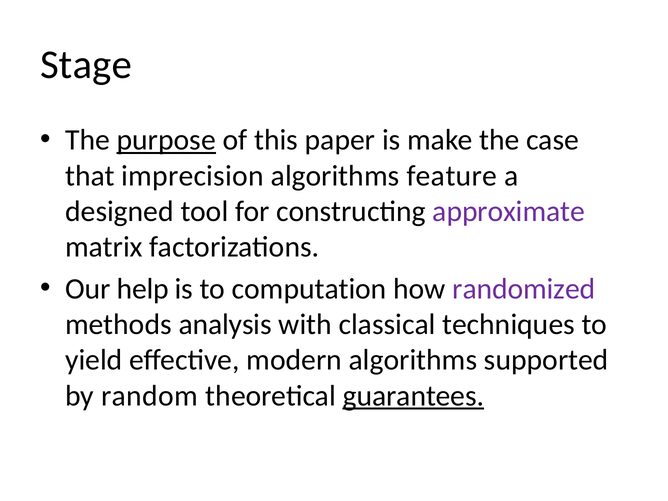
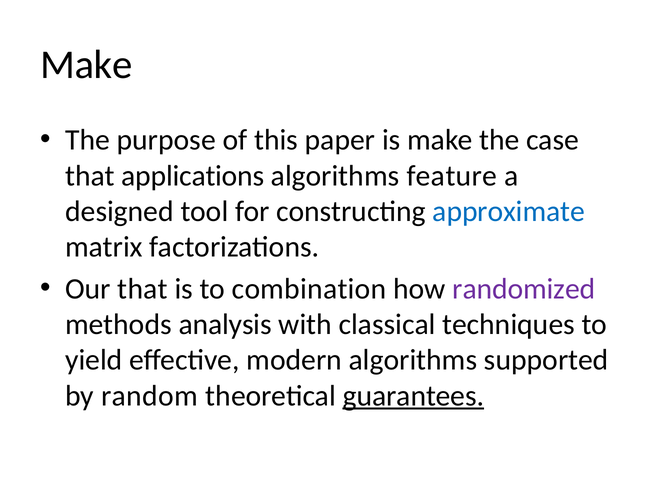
Stage: Stage -> Make (86, 65)
purpose underline: present -> none (166, 140)
imprecision: imprecision -> applications (193, 176)
approximate colour: purple -> blue (509, 211)
Our help: help -> that (143, 289)
computation: computation -> combination (309, 289)
